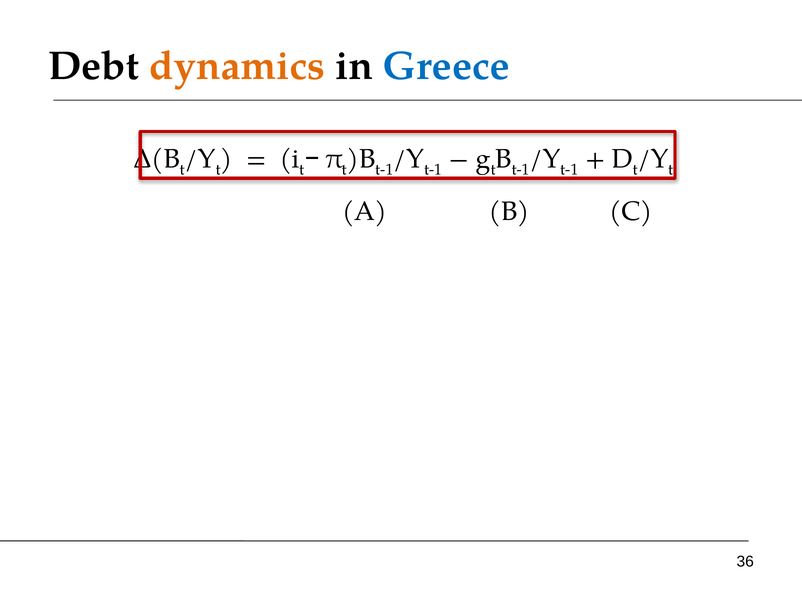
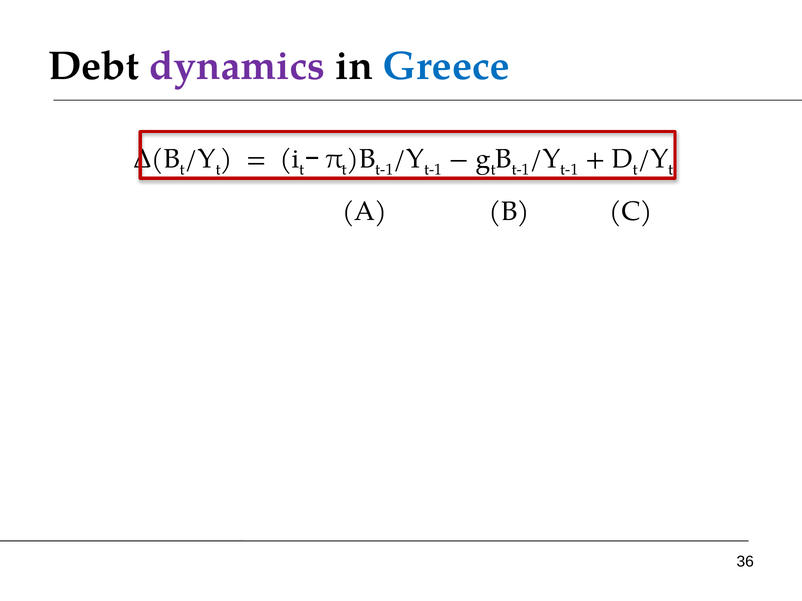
dynamics colour: orange -> purple (237, 66)
